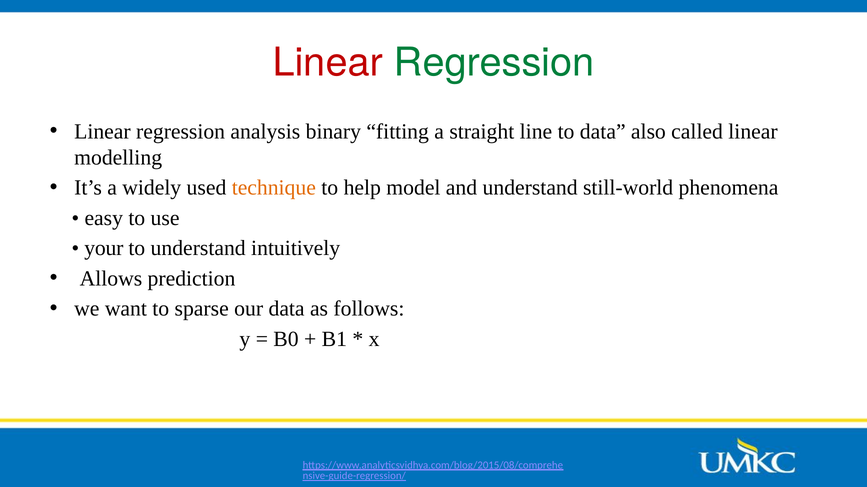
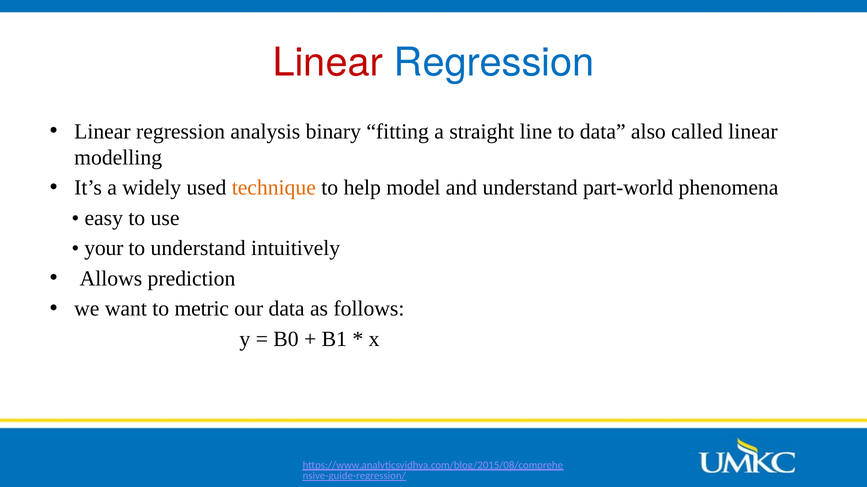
Regression colour: green -> blue (494, 63)
still-world: still-world -> part-world (628, 188)
sparse: sparse -> metric (202, 309)
